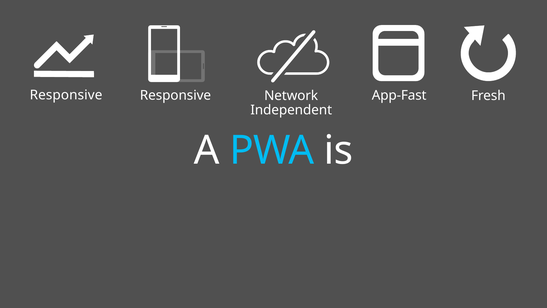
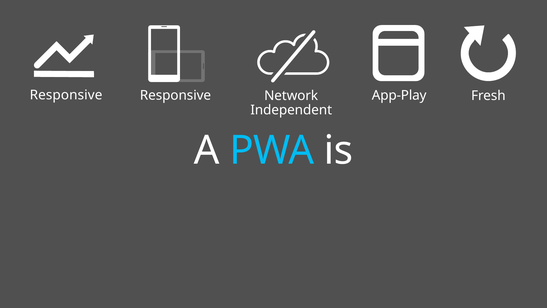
App-Fast: App-Fast -> App-Play (399, 95)
